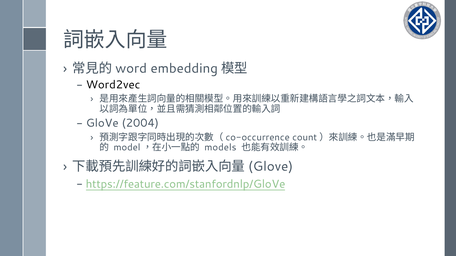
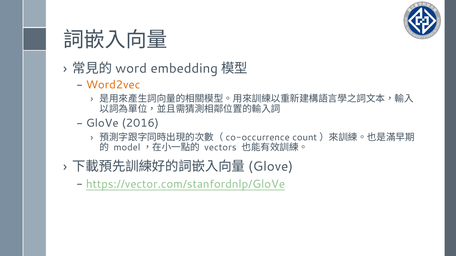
Word2vec colour: black -> orange (113, 85)
2004: 2004 -> 2016 (140, 123)
models: models -> vectors (220, 148)
https://feature.com/stanfordnlp/GloVe: https://feature.com/stanfordnlp/GloVe -> https://vector.com/stanfordnlp/GloVe (185, 185)
